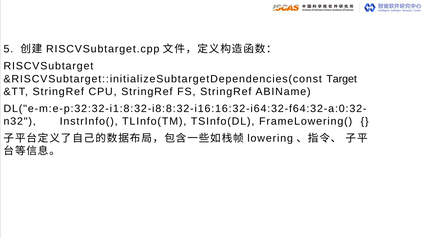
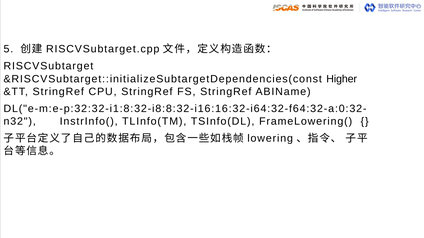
Target: Target -> Higher (342, 79)
